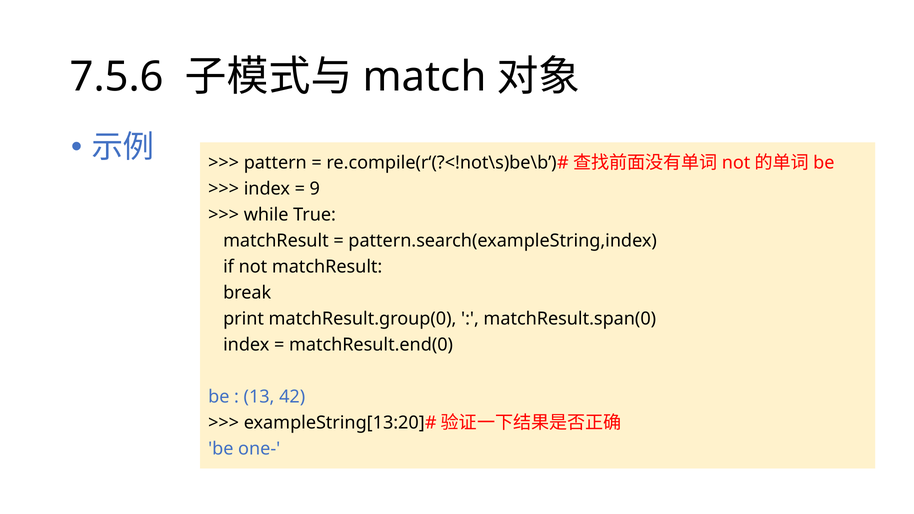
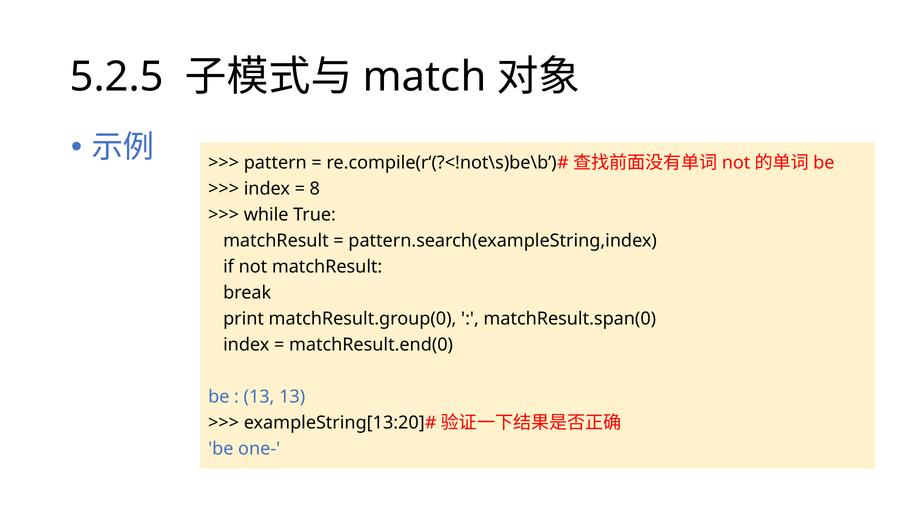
7.5.6: 7.5.6 -> 5.2.5 (117, 77)
9: 9 -> 8 (315, 189)
13 42: 42 -> 13 (292, 397)
